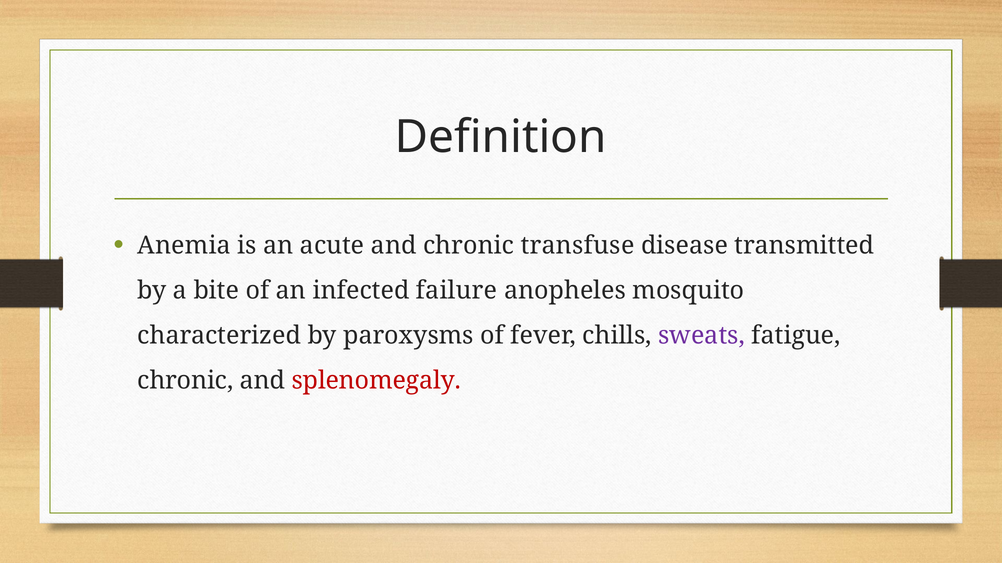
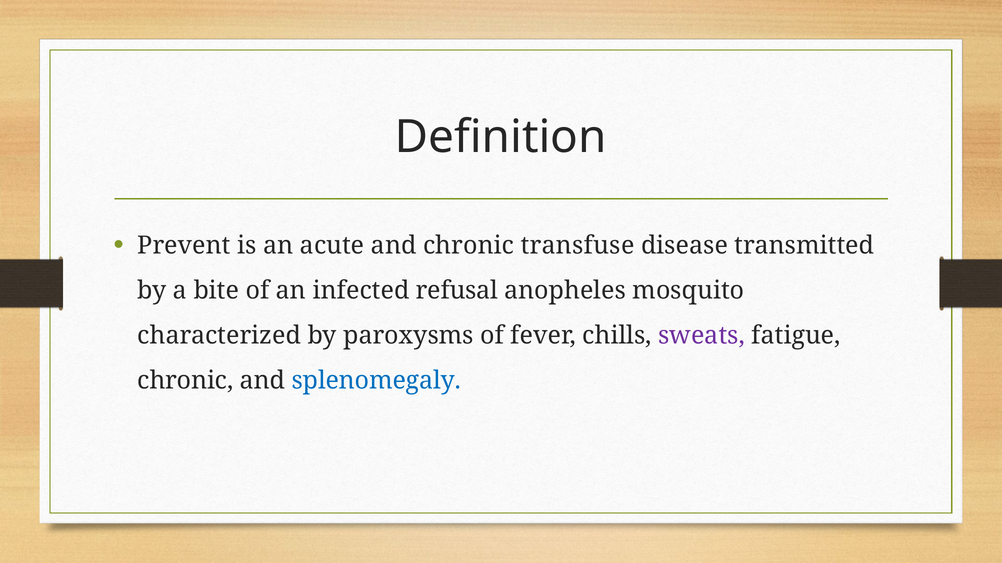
Anemia: Anemia -> Prevent (184, 246)
failure: failure -> refusal (457, 291)
splenomegaly colour: red -> blue (376, 381)
